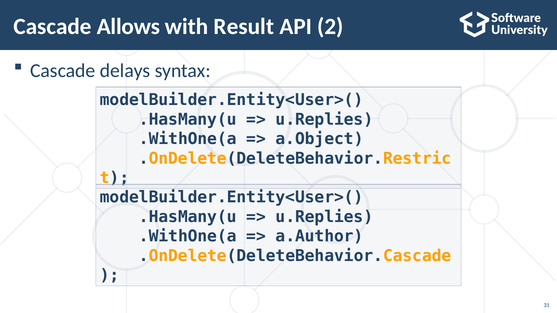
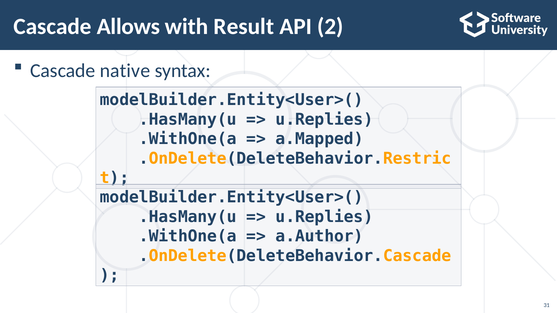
delays: delays -> native (125, 71)
a.Object: a.Object -> a.Mapped (320, 139)
